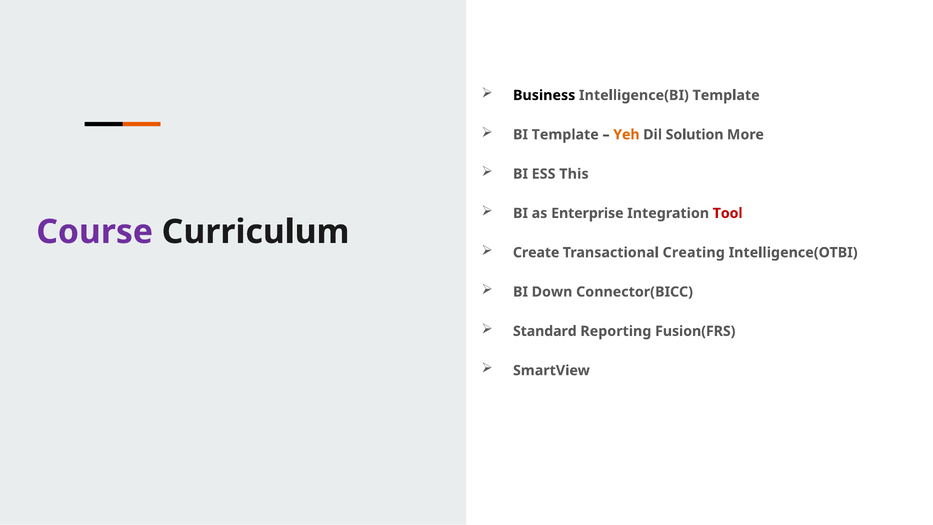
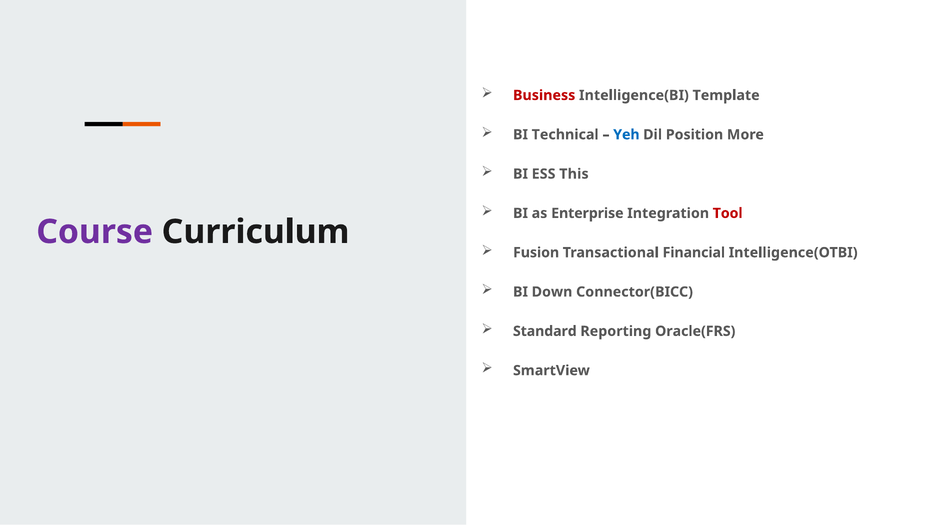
Business colour: black -> red (544, 95)
BI Template: Template -> Technical (565, 135)
Yeh colour: orange -> blue (626, 135)
Solution: Solution -> Position (695, 135)
Create: Create -> Fusion (536, 252)
Creating: Creating -> Financial (694, 252)
Fusion(FRS: Fusion(FRS -> Oracle(FRS (695, 331)
